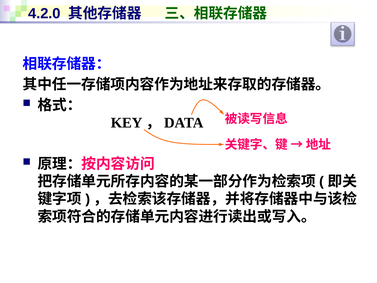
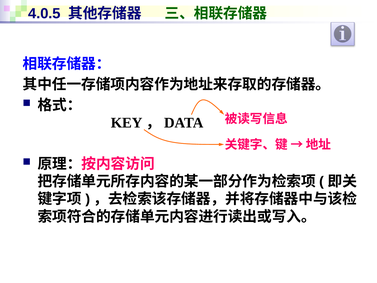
4.2.0: 4.2.0 -> 4.0.5 (44, 14)
